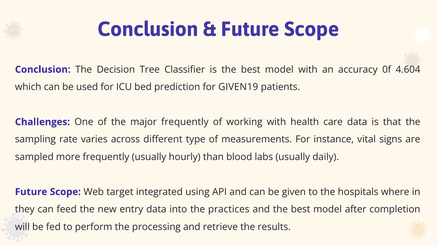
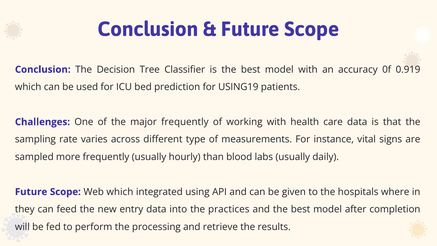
4.604: 4.604 -> 0.919 (408, 69)
GIVEN19: GIVEN19 -> USING19 (238, 87)
Web target: target -> which (120, 192)
